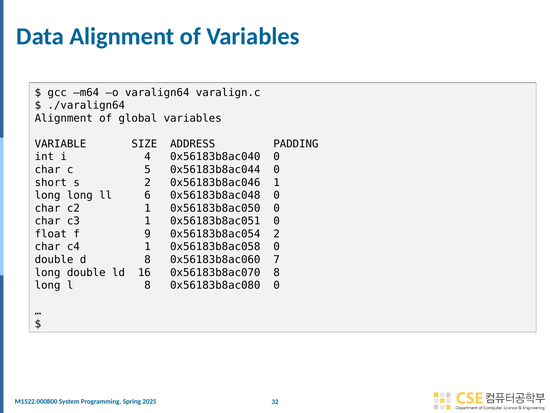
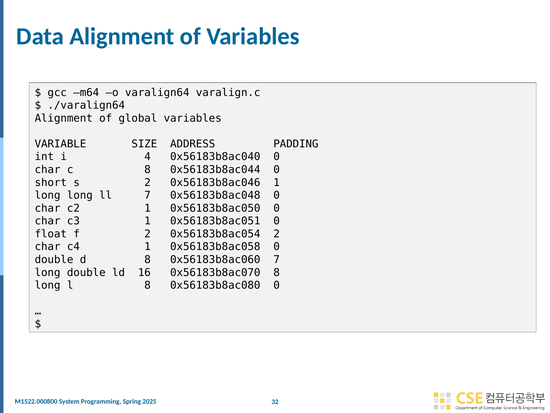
c 5: 5 -> 8 (148, 169)
ll 6: 6 -> 7 (148, 195)
f 9: 9 -> 2 (148, 234)
